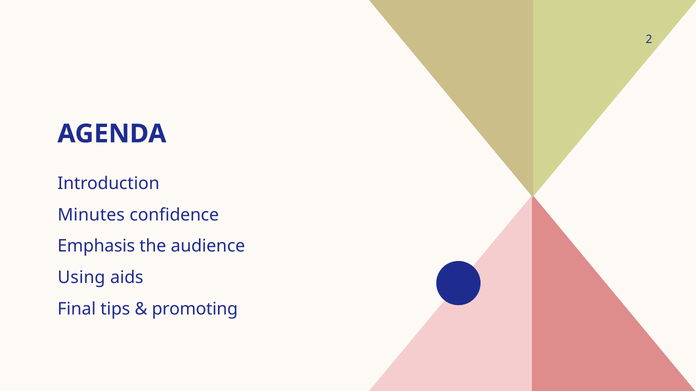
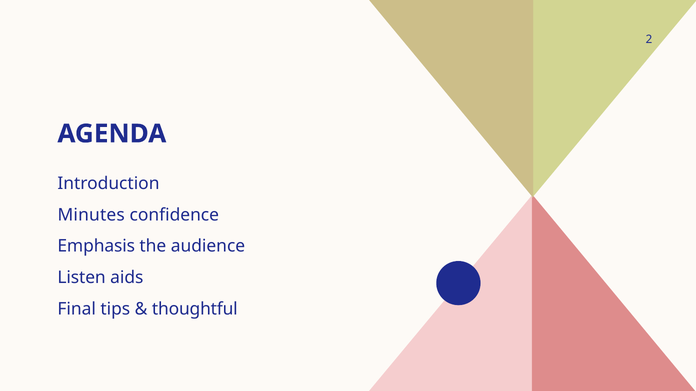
Using: Using -> Listen (82, 278)
promoting: promoting -> thoughtful (195, 309)
